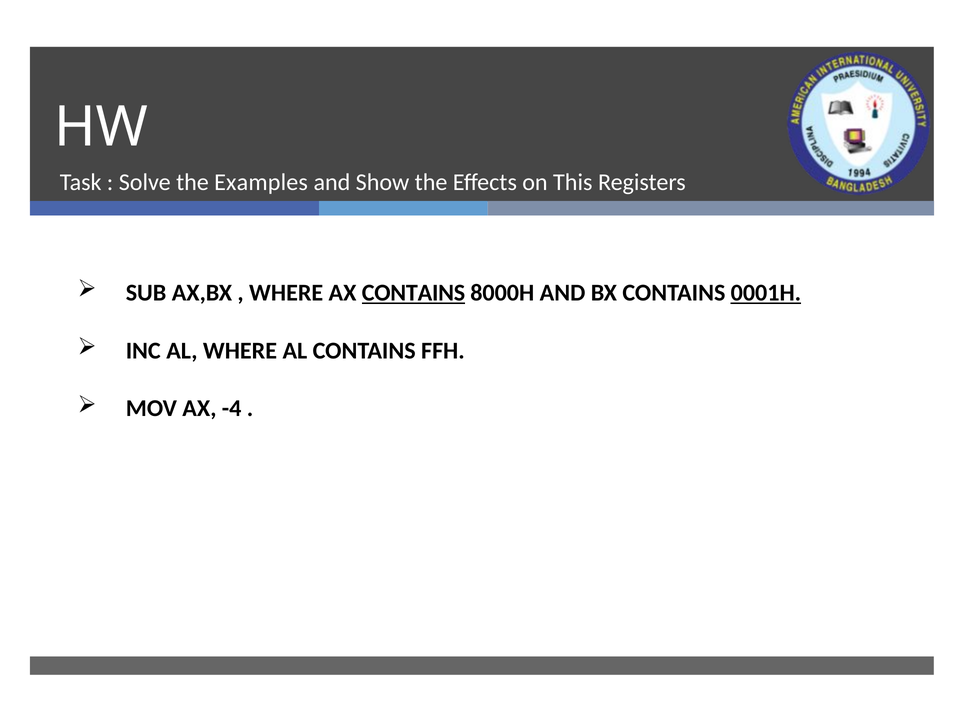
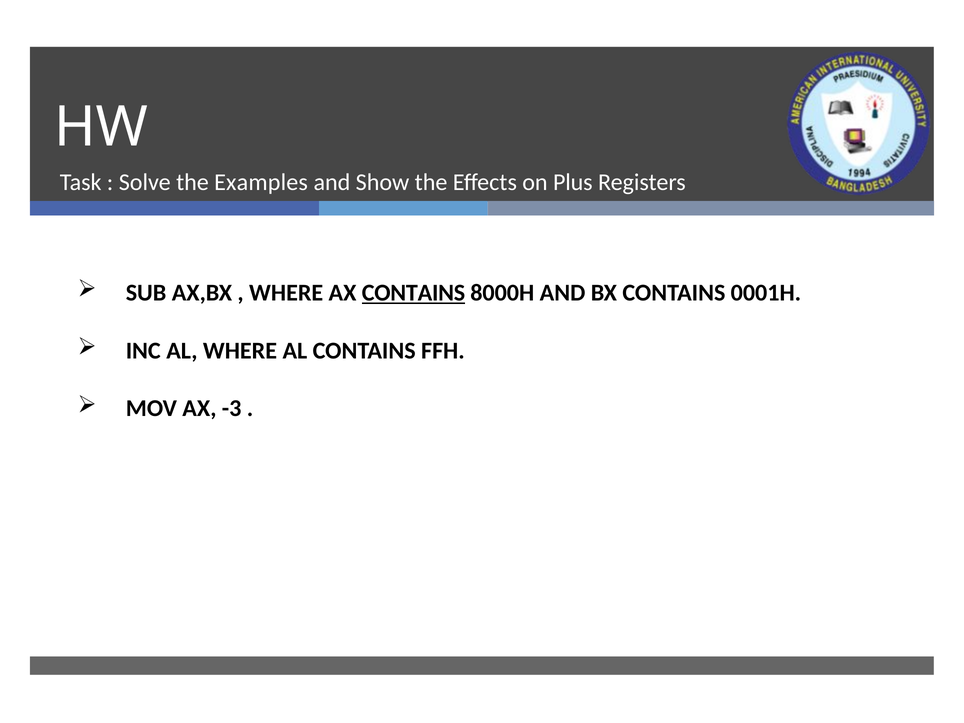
This: This -> Plus (573, 183)
0001H underline: present -> none (766, 293)
-4: -4 -> -3 (232, 409)
